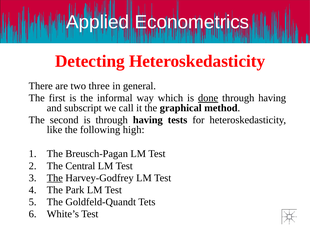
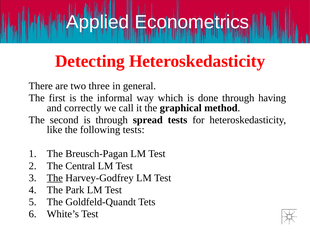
done underline: present -> none (208, 98)
subscript: subscript -> correctly (83, 108)
is through having: having -> spread (148, 120)
following high: high -> tests (134, 130)
